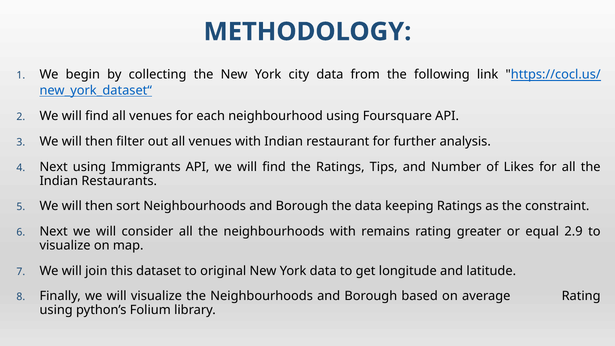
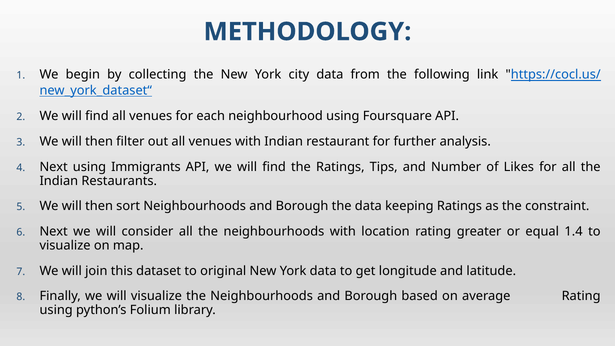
remains: remains -> location (385, 232)
2.9: 2.9 -> 1.4 (574, 232)
